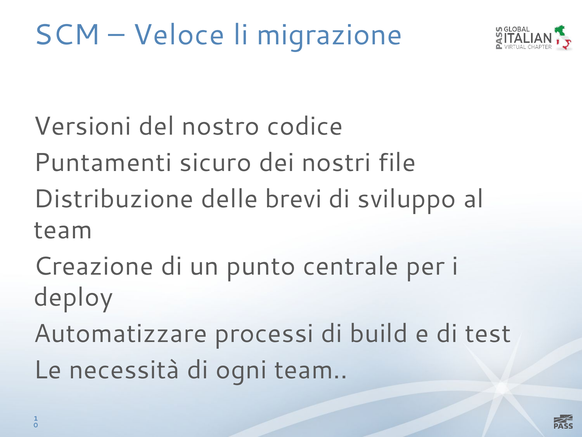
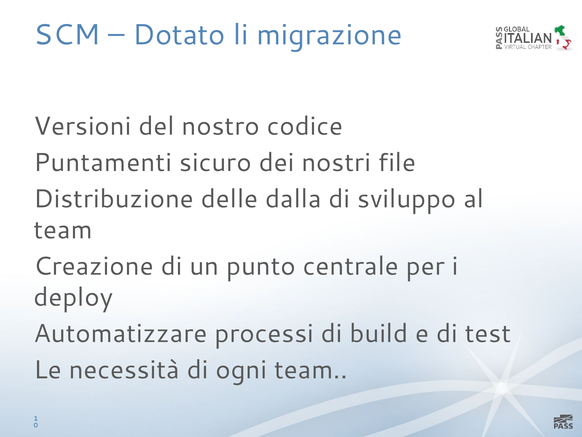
Veloce: Veloce -> Dotato (179, 35)
brevi: brevi -> dalla (293, 199)
